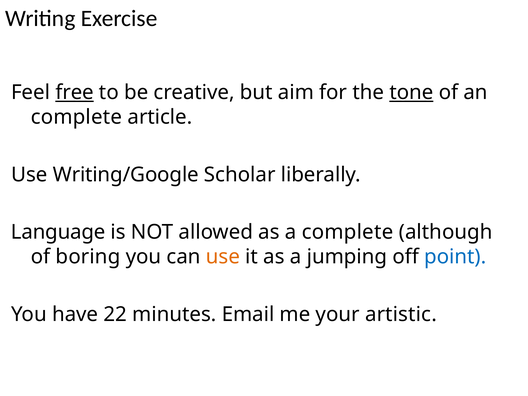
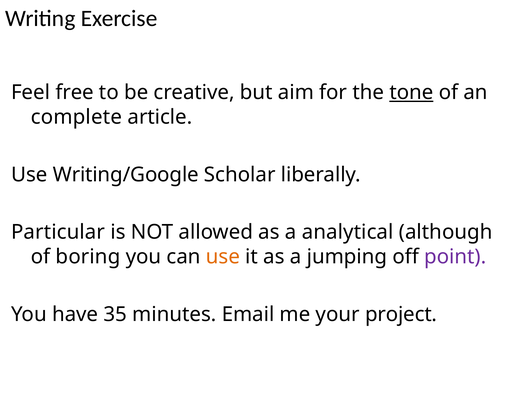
free underline: present -> none (75, 92)
Language: Language -> Particular (58, 232)
a complete: complete -> analytical (348, 232)
point colour: blue -> purple (455, 257)
22: 22 -> 35 (115, 314)
artistic: artistic -> project (401, 314)
